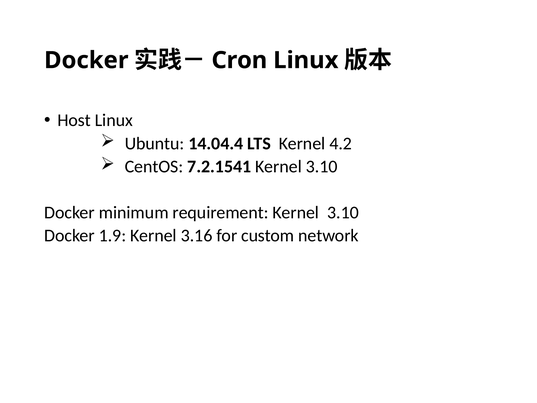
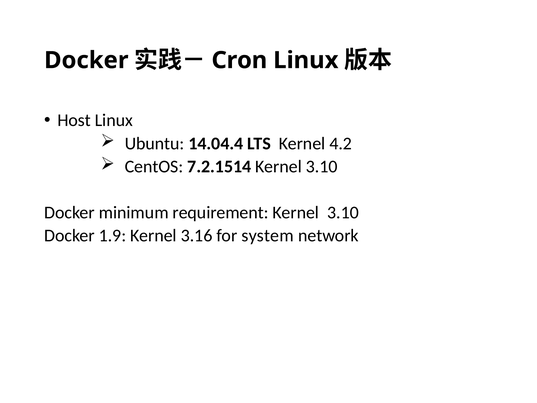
7.2.1541: 7.2.1541 -> 7.2.1514 (219, 166)
custom: custom -> system (268, 236)
